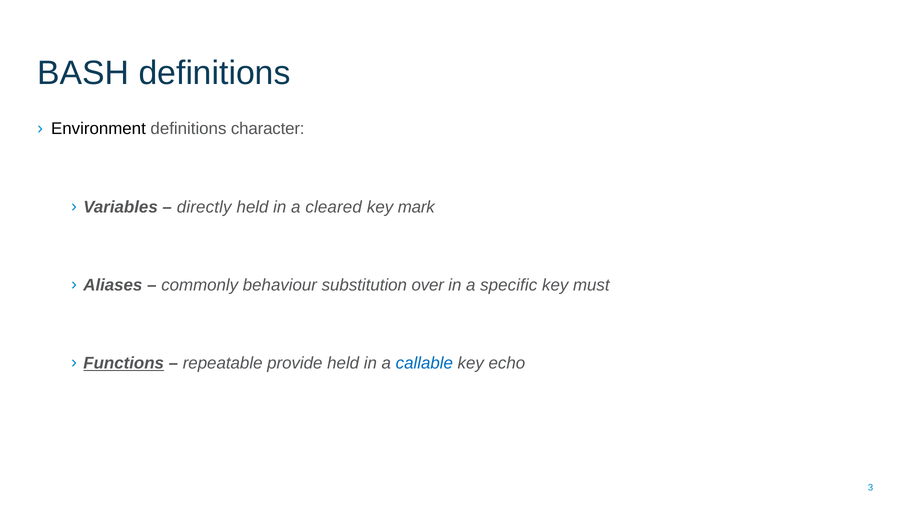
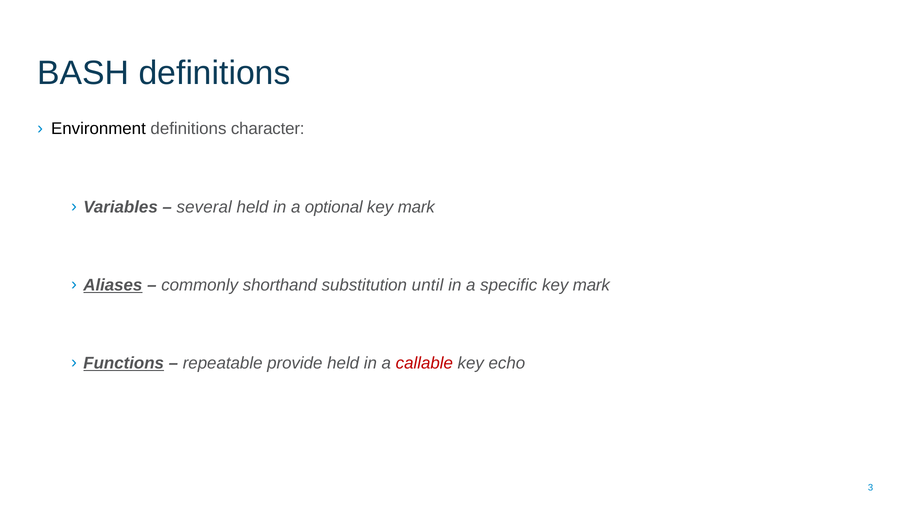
directly: directly -> several (204, 207)
cleared: cleared -> optional (334, 207)
Aliases underline: none -> present (113, 285)
behaviour: behaviour -> shorthand (280, 285)
over: over -> until (428, 285)
must: must -> mark (591, 285)
callable colour: blue -> red (424, 363)
